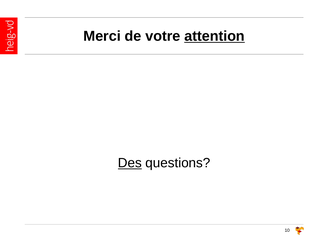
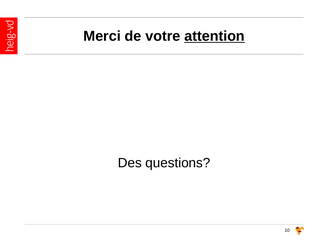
Des underline: present -> none (130, 163)
